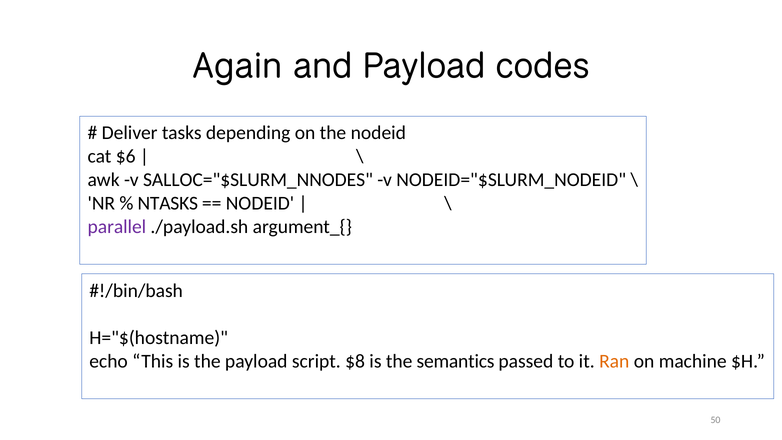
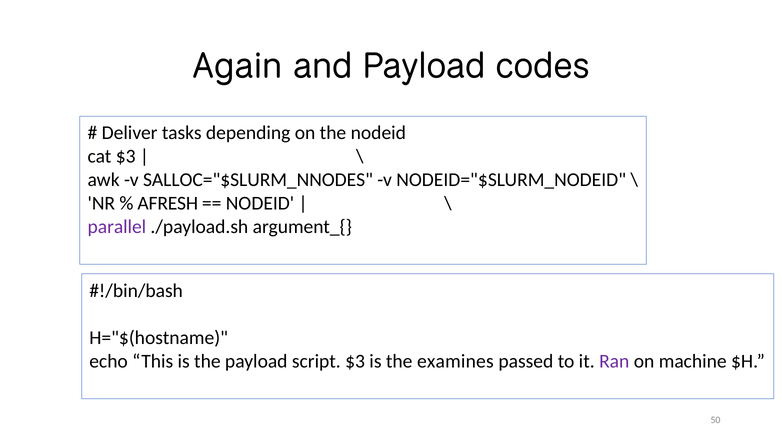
cat $6: $6 -> $3 (126, 156)
NTASKS: NTASKS -> AFRESH (168, 203)
script $8: $8 -> $3 (355, 361)
semantics: semantics -> examines (455, 361)
Ran colour: orange -> purple (614, 361)
